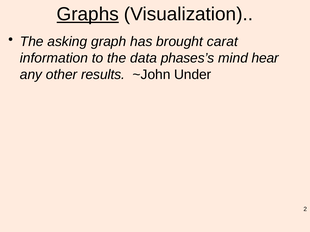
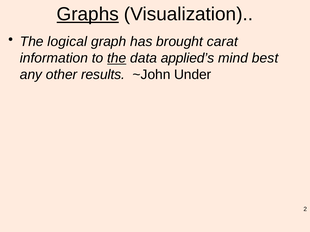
asking: asking -> logical (67, 42)
the underline: none -> present (117, 58)
phases’s: phases’s -> applied’s (188, 58)
hear: hear -> best (265, 58)
